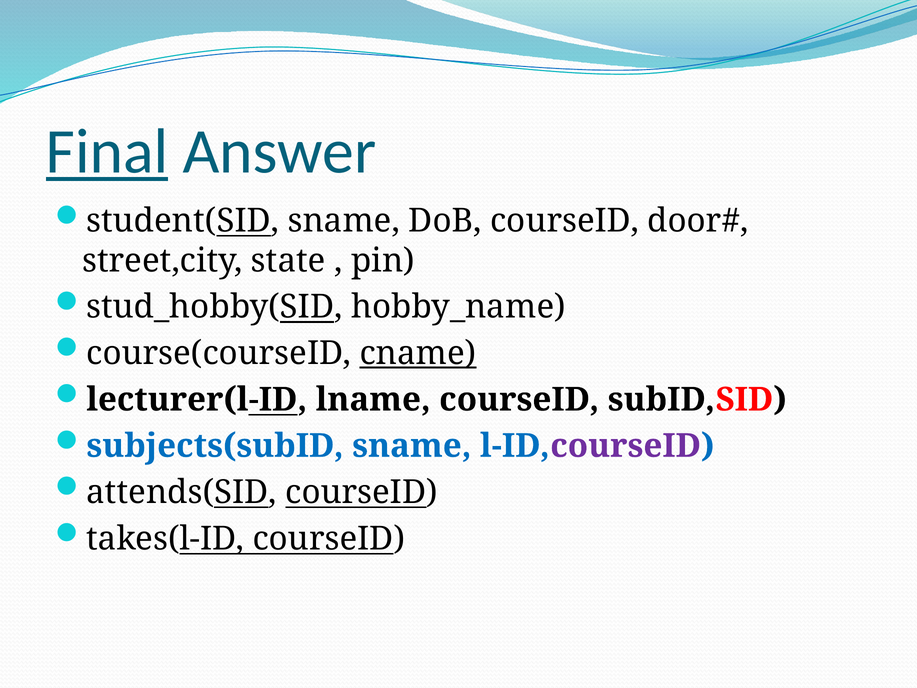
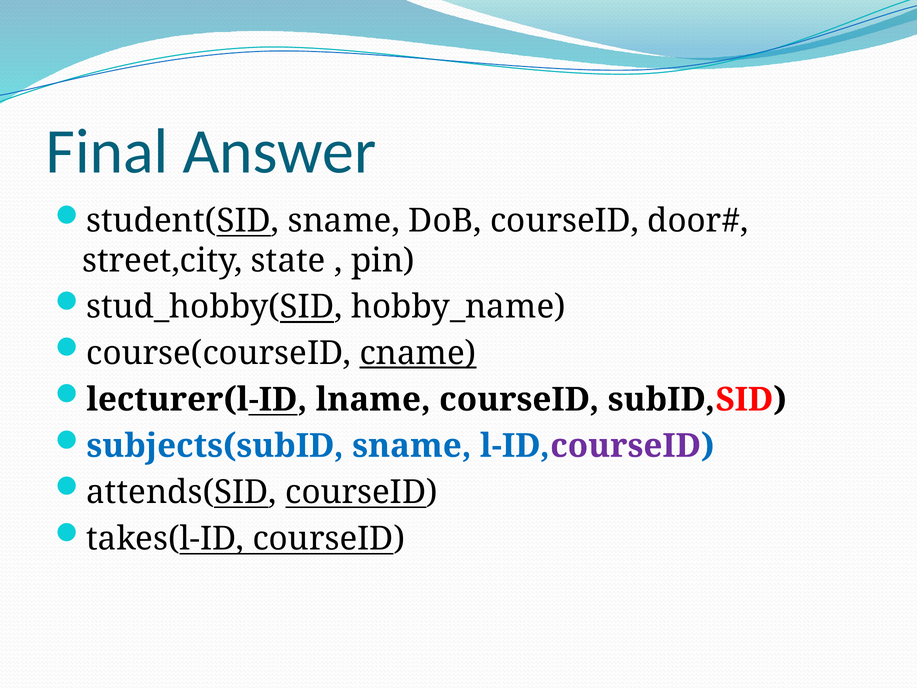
Final underline: present -> none (107, 151)
